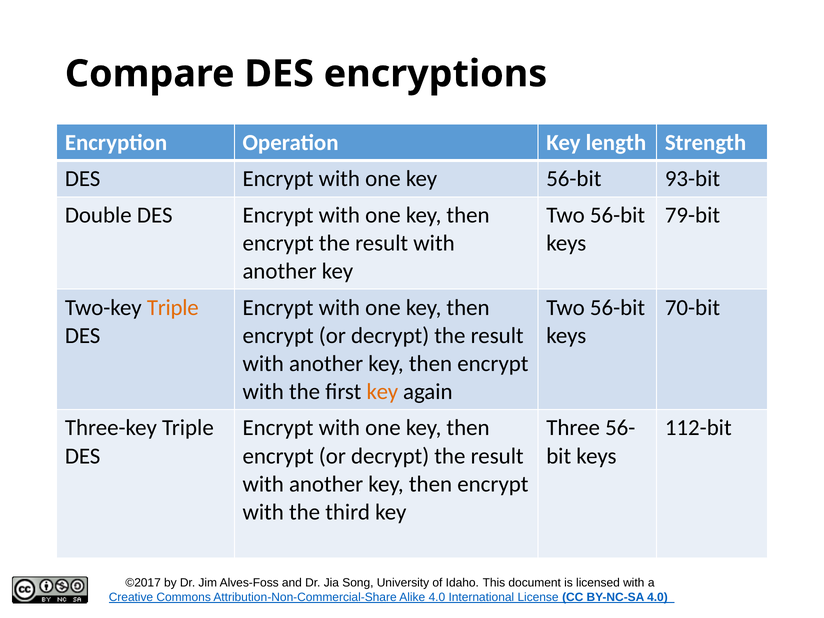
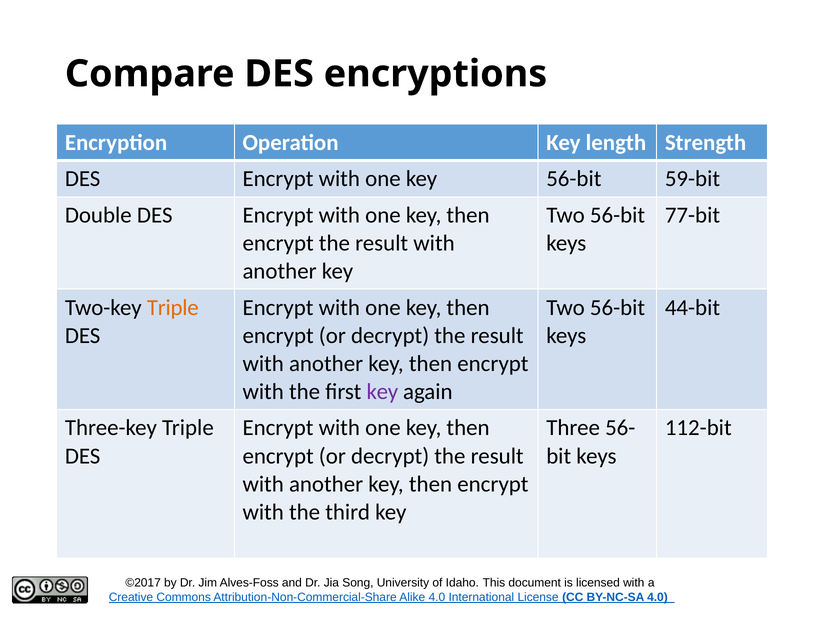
93-bit: 93-bit -> 59-bit (692, 179)
79-bit: 79-bit -> 77-bit (692, 215)
70-bit: 70-bit -> 44-bit (692, 308)
key colour: orange -> purple (382, 392)
